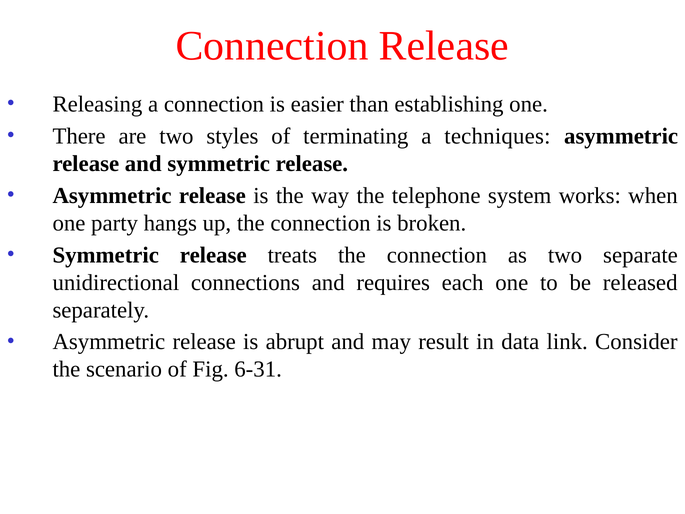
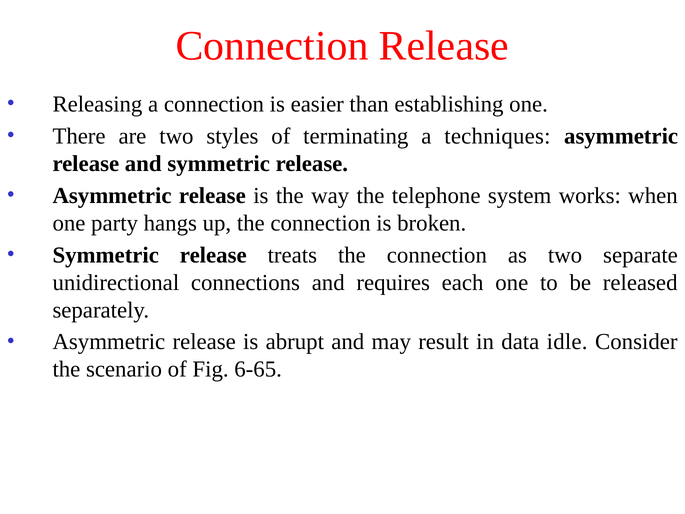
link: link -> idle (567, 342)
6-31: 6-31 -> 6-65 (258, 369)
